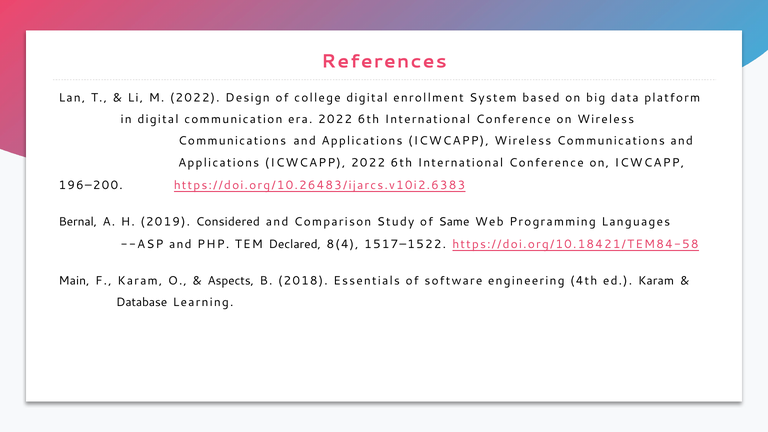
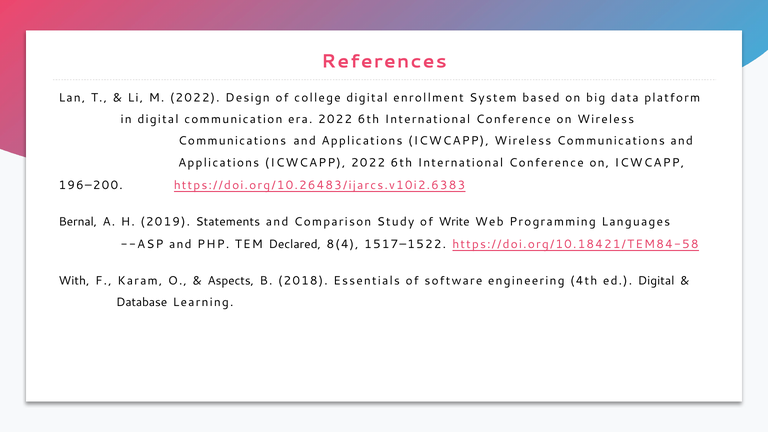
Considered: Considered -> Statements (228, 222)
Same: Same -> Write (454, 222)
Main: Main -> With (74, 281)
ed Karam: Karam -> Digital (656, 281)
